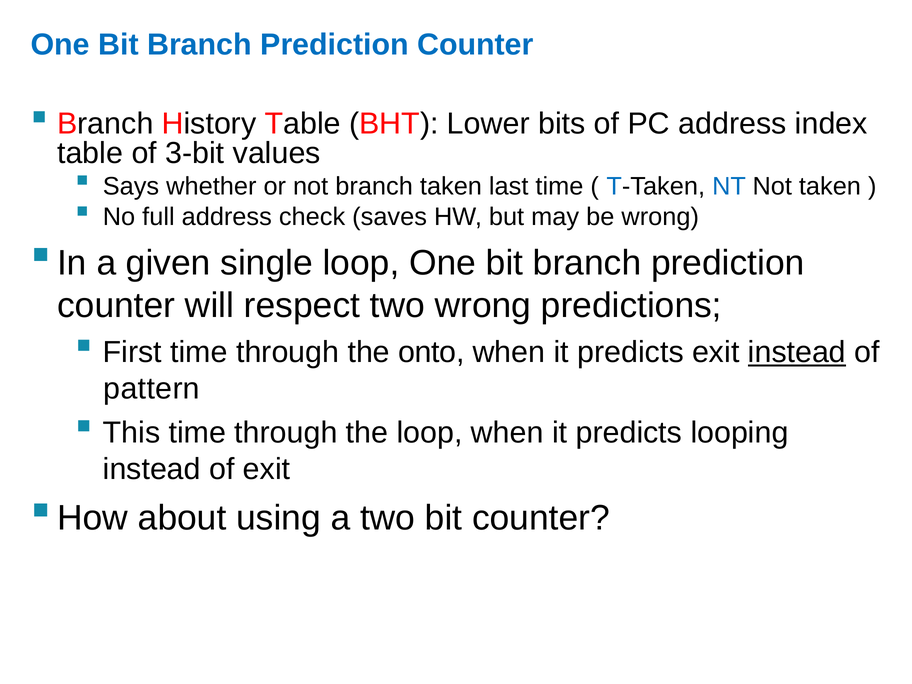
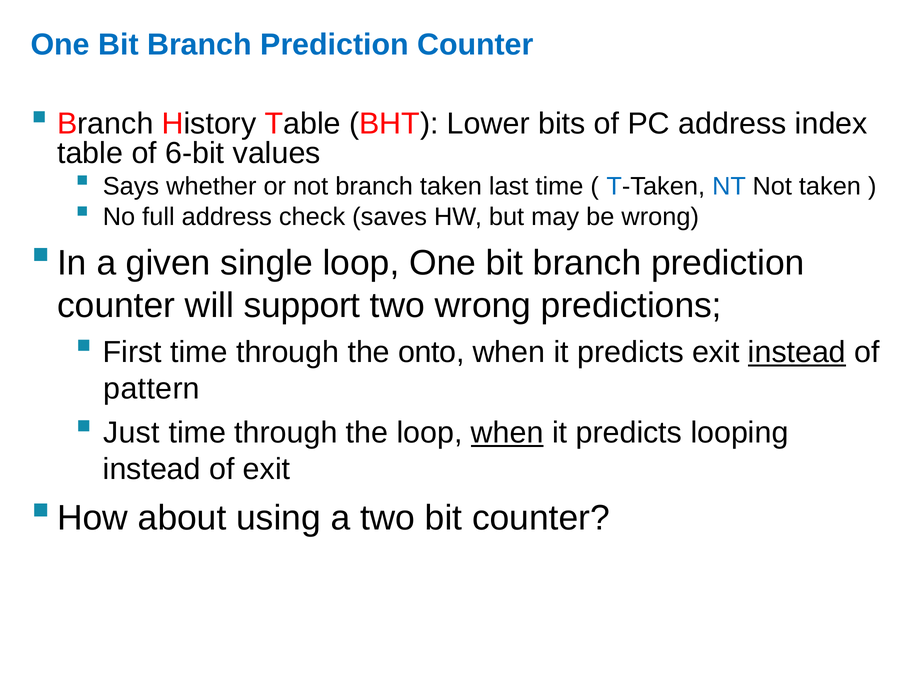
3-bit: 3-bit -> 6-bit (195, 153)
respect: respect -> support (302, 306)
This: This -> Just (131, 433)
when underline: none -> present (507, 433)
